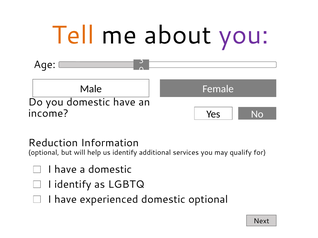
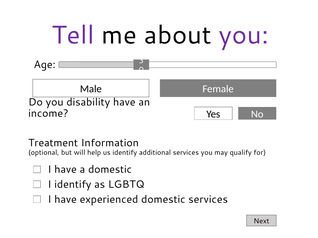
Tell colour: orange -> purple (73, 35)
you domestic: domestic -> disability (88, 102)
Reduction: Reduction -> Treatment (53, 143)
domestic optional: optional -> services (208, 200)
